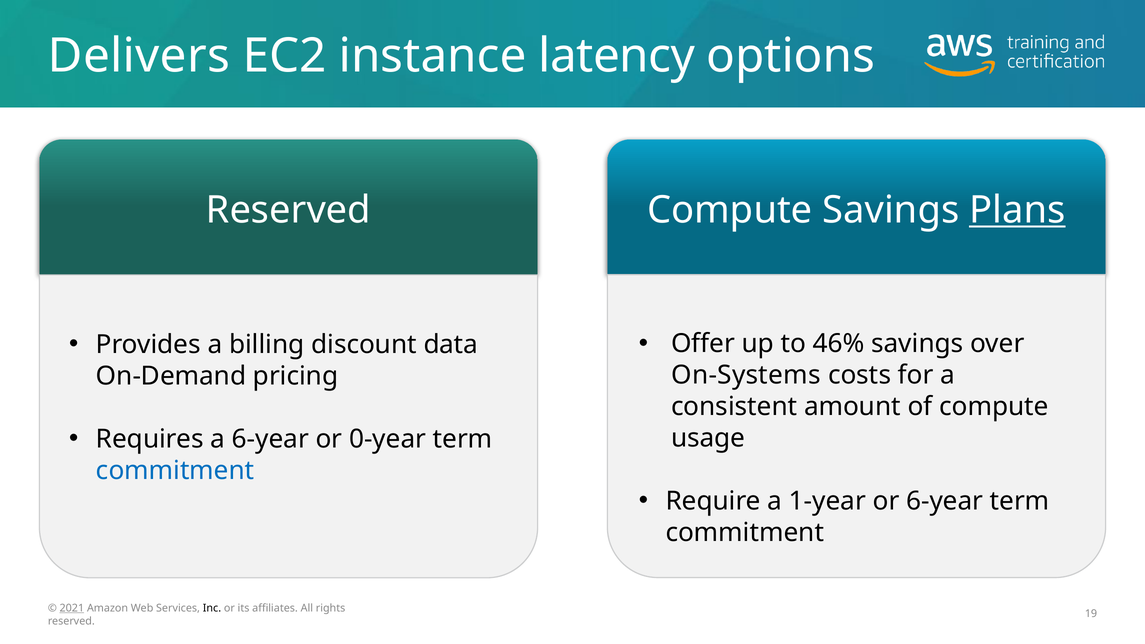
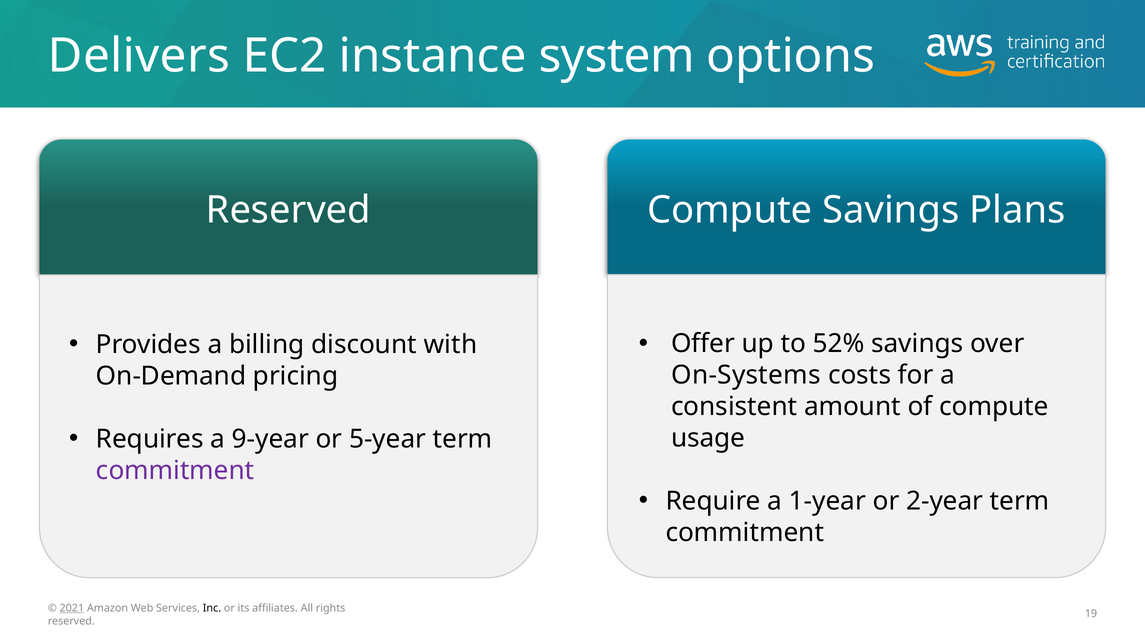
latency: latency -> system (617, 56)
Plans underline: present -> none (1017, 210)
46%: 46% -> 52% (839, 344)
data: data -> with (451, 345)
a 6-year: 6-year -> 9-year (270, 439)
0-year: 0-year -> 5-year (388, 439)
commitment colour: blue -> purple (175, 471)
or 6-year: 6-year -> 2-year (945, 501)
